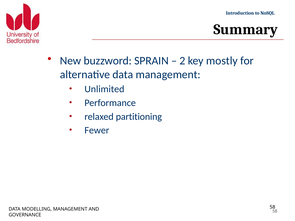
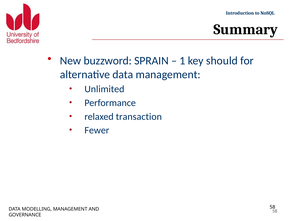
2: 2 -> 1 (182, 61)
mostly: mostly -> should (222, 61)
partitioning: partitioning -> transaction (139, 117)
